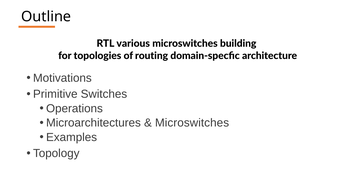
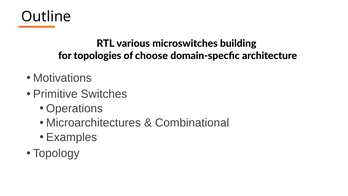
routing: routing -> choose (151, 56)
Microswitches: Microswitches -> Combinational (192, 123)
